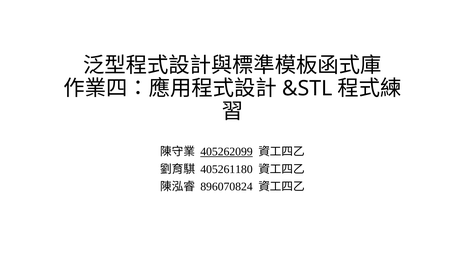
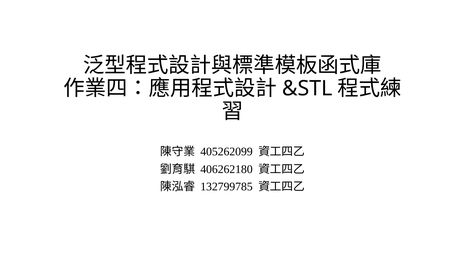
405262099 underline: present -> none (227, 151)
405261180: 405261180 -> 406262180 (227, 169)
896070824: 896070824 -> 132799785 (227, 186)
